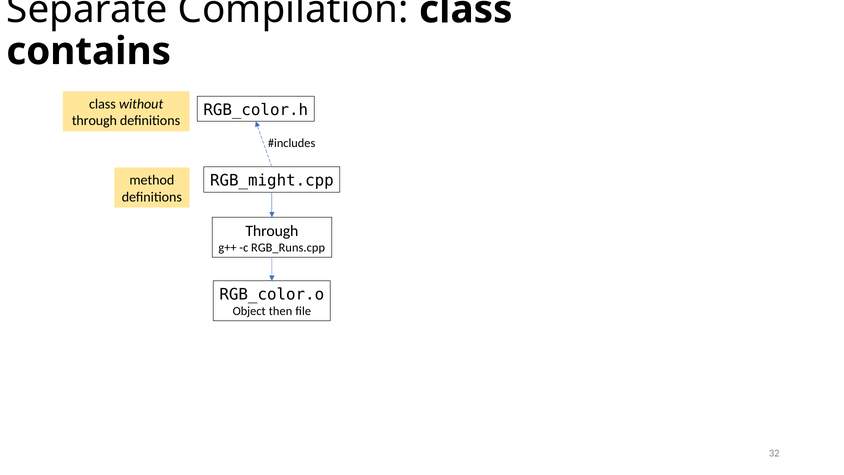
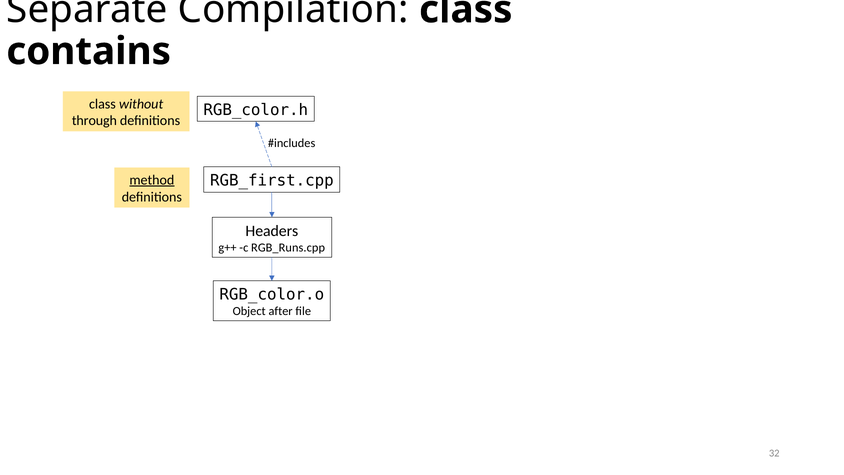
RGB_might.cpp: RGB_might.cpp -> RGB_first.cpp (272, 181)
method underline: none -> present (152, 180)
Through: Through -> Headers (272, 231)
then: then -> after (281, 311)
